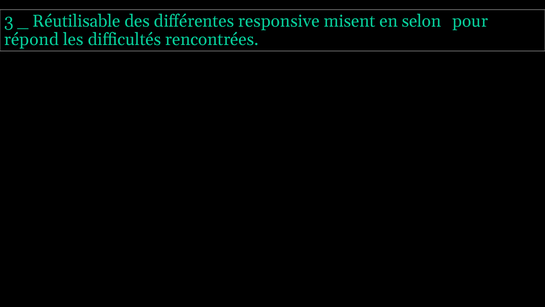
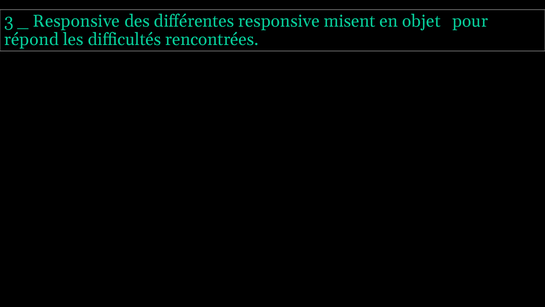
Réutilisable: Réutilisable -> Responsive (76, 21)
selon: selon -> objet (421, 21)
